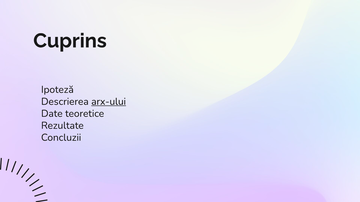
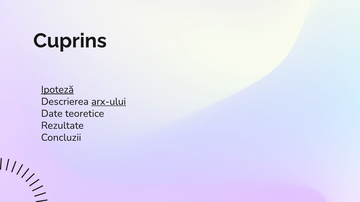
Ipoteză underline: none -> present (57, 90)
